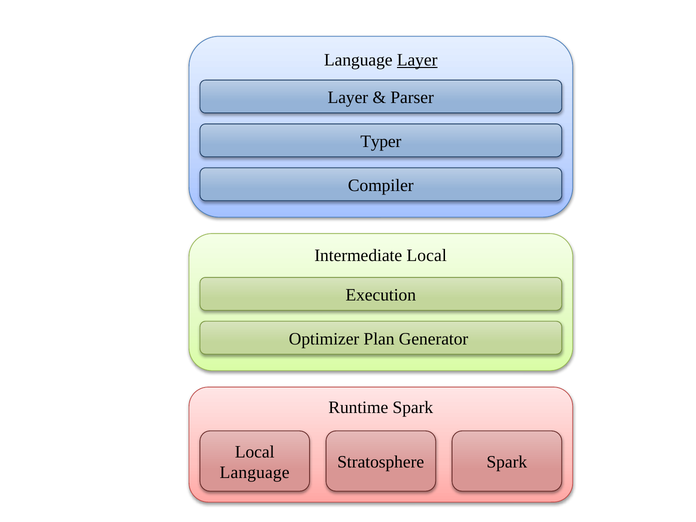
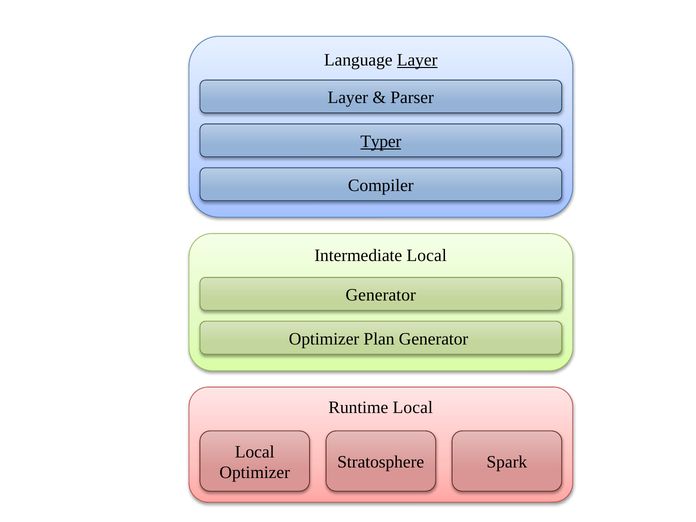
Typer underline: none -> present (381, 142)
Execution: Execution -> Generator (381, 295)
Runtime Spark: Spark -> Local (413, 408)
Language: Language -> Optimizer (255, 473)
